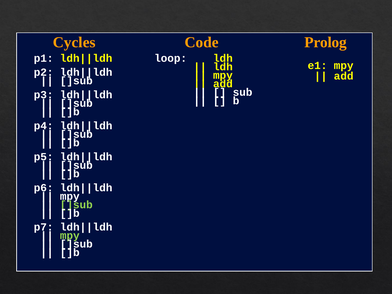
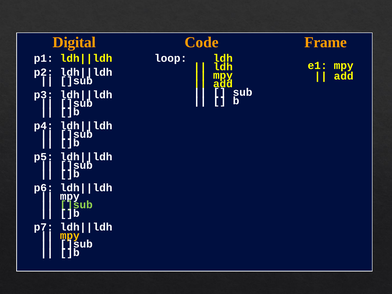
Cycles: Cycles -> Digital (74, 42)
Prolog: Prolog -> Frame (326, 42)
mpy colour: light green -> yellow (70, 236)
